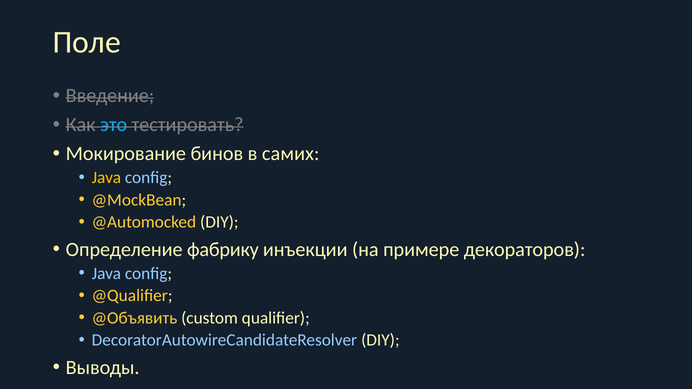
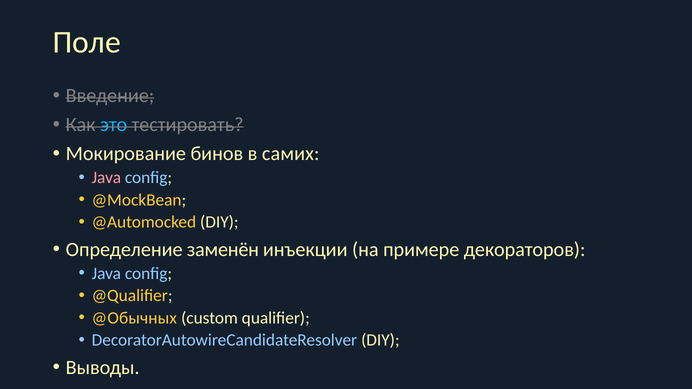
Java colour: yellow -> pink (106, 178)
фабрику: фабрику -> заменён (223, 250)
@Объявить: @Объявить -> @Обычных (134, 318)
